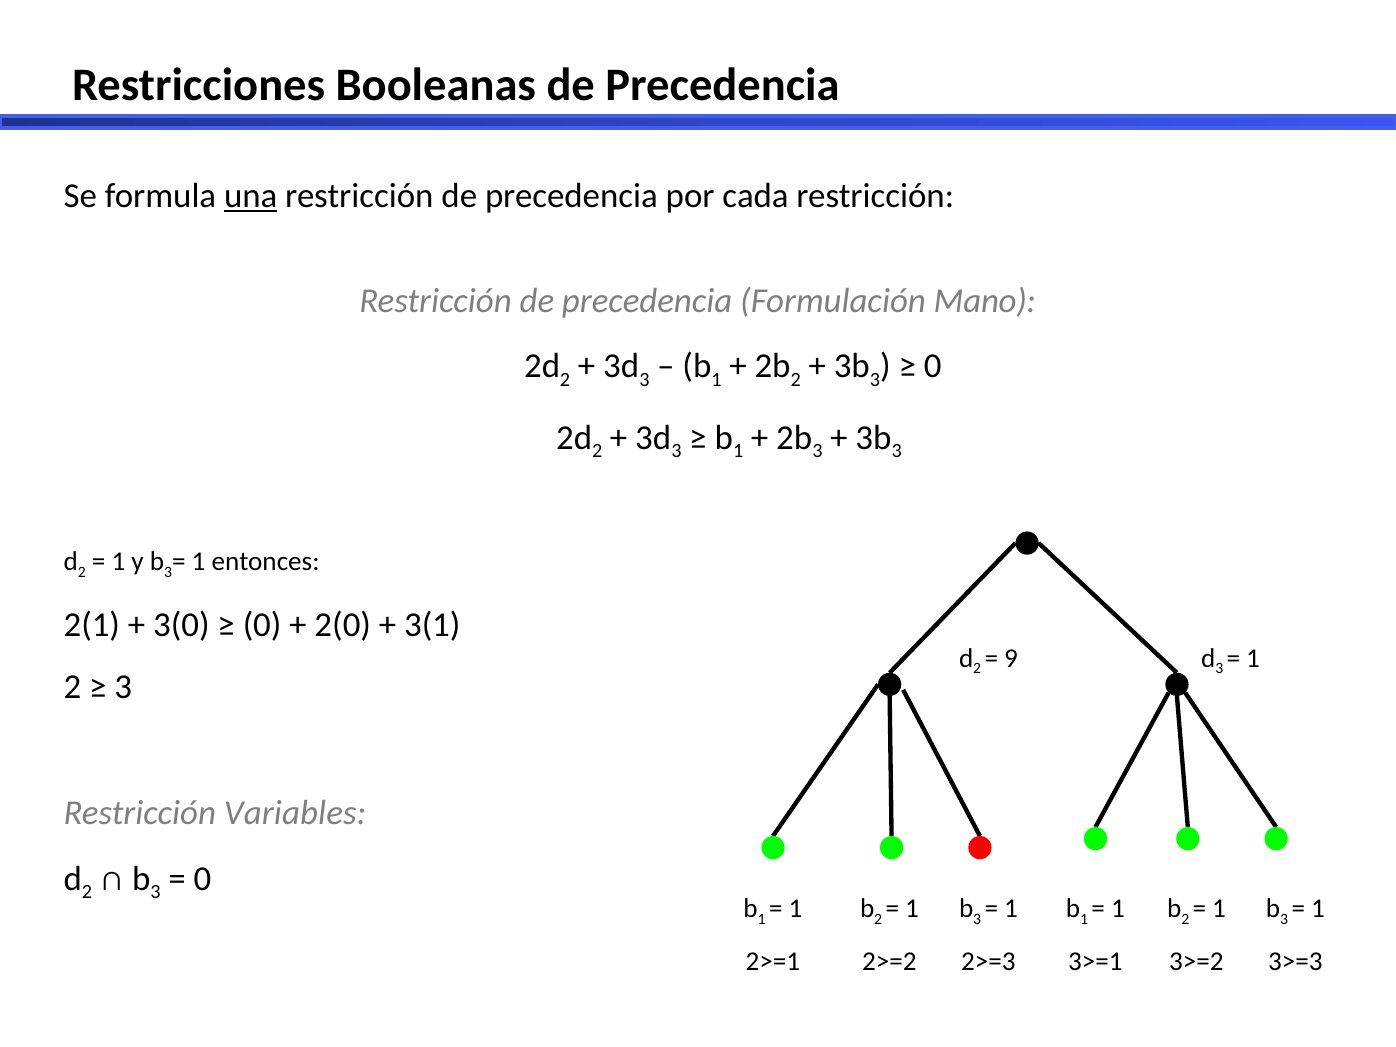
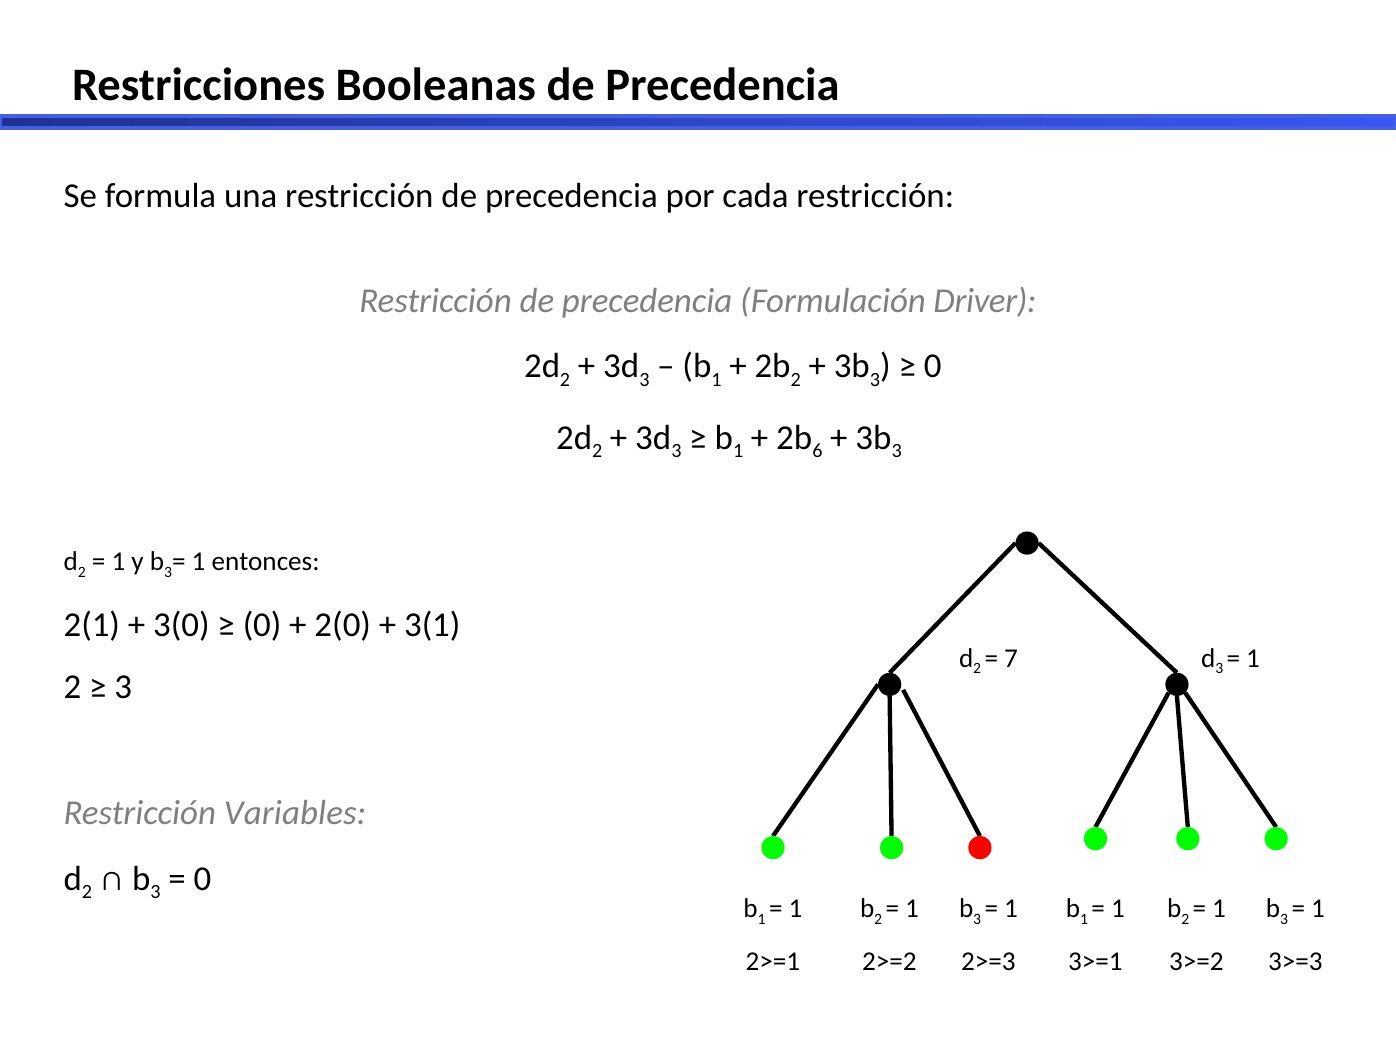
una underline: present -> none (251, 196)
Mano: Mano -> Driver (985, 300)
3: 3 -> 6 (817, 451)
9: 9 -> 7 (1011, 658)
